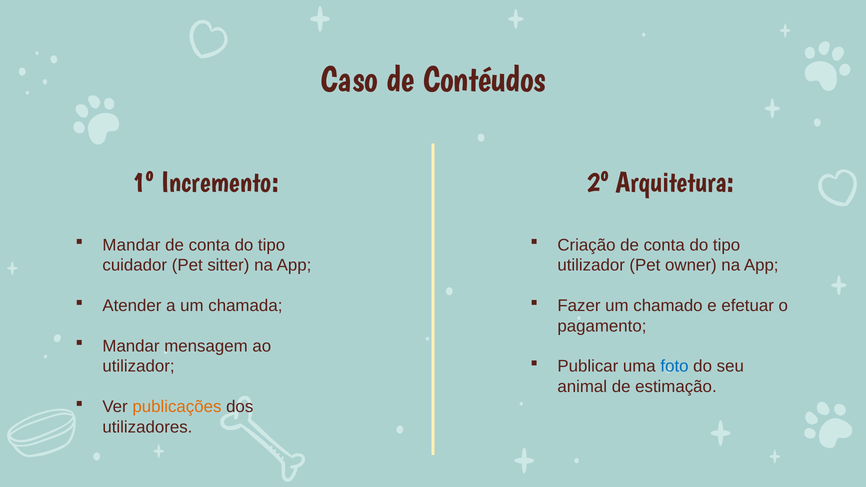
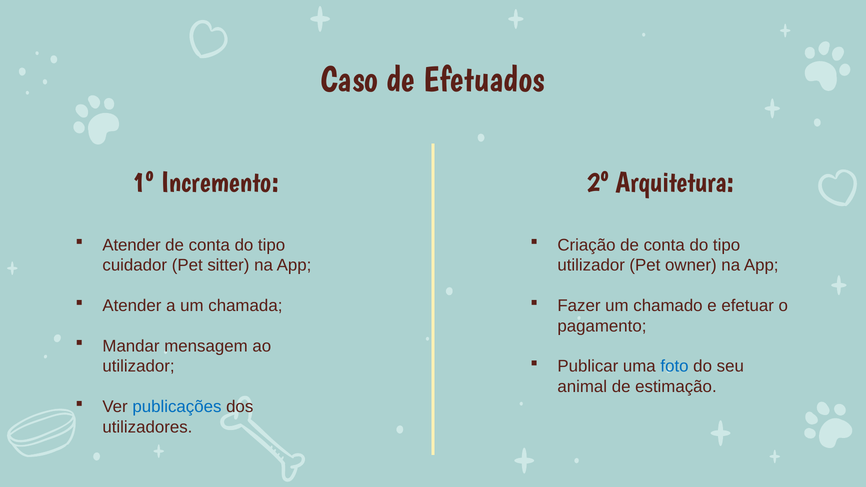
Contéudos: Contéudos -> Efetuados (484, 79)
Mandar: Mandar -> Atender (132, 245)
publicações colour: orange -> blue (177, 407)
